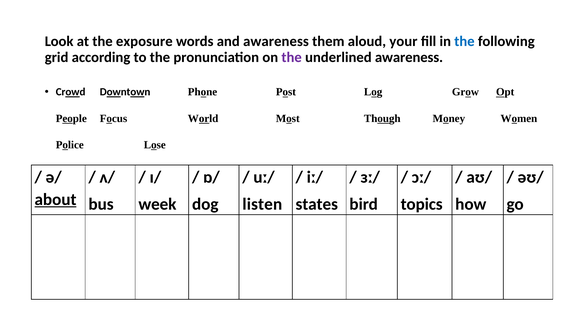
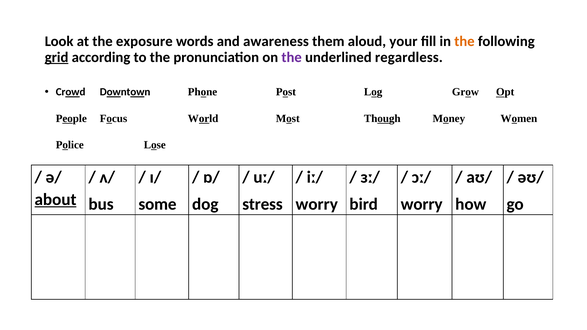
the colour: blue -> orange (464, 41)
grid underline: none -> present (57, 57)
underlined awareness: awareness -> regardless (409, 57)
week: week -> some (157, 204)
listen: listen -> stress (262, 204)
states: states -> worry (317, 204)
topics: topics -> worry (422, 204)
